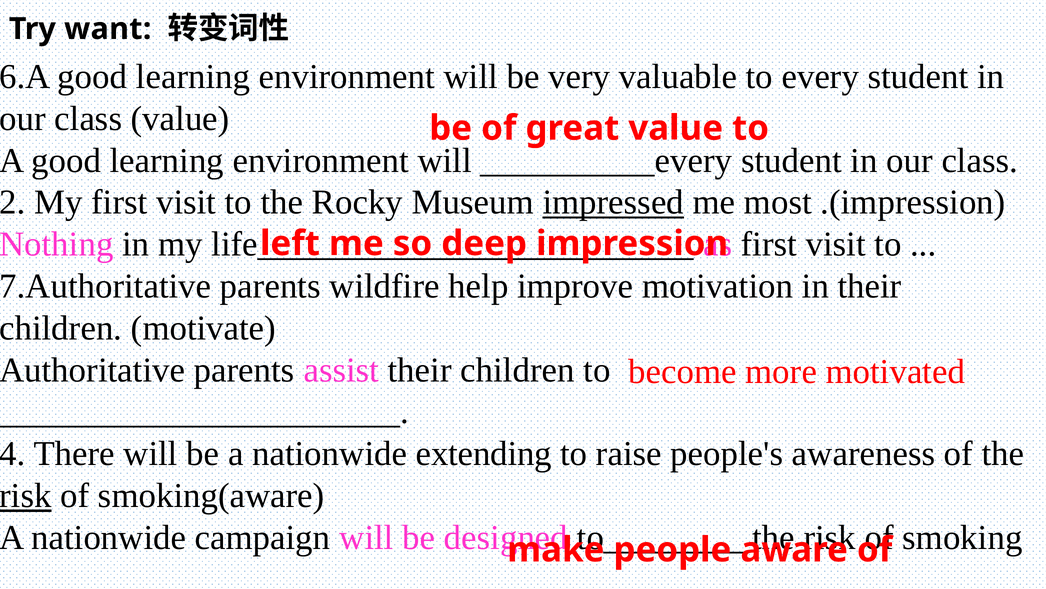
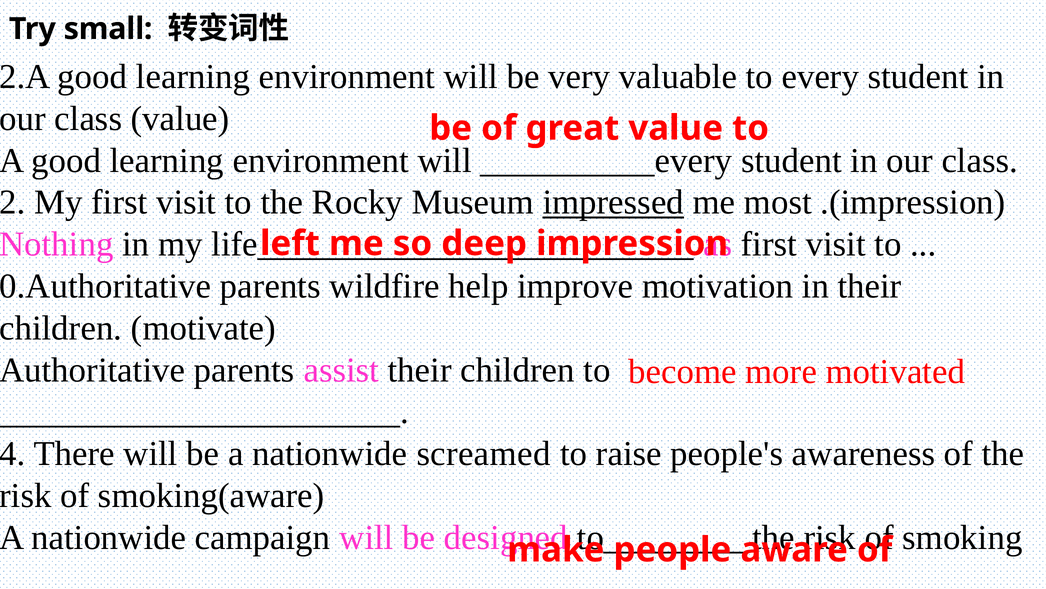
want: want -> small (108, 29)
6.A: 6.A -> 2.A (25, 77)
7.Authoritative: 7.Authoritative -> 0.Authoritative (105, 286)
extending: extending -> screamed (483, 453)
risk underline: present -> none (25, 495)
